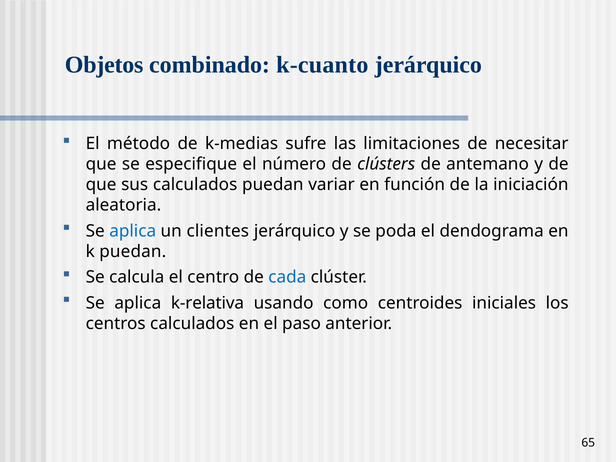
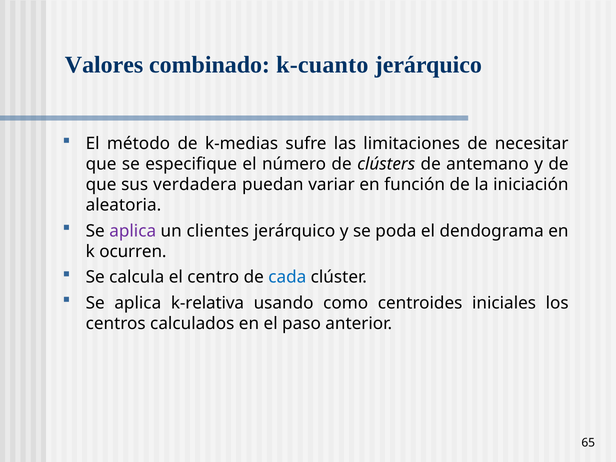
Objetos: Objetos -> Valores (104, 65)
sus calculados: calculados -> verdadera (195, 185)
aplica colour: blue -> purple (133, 231)
k puedan: puedan -> ocurren (133, 251)
